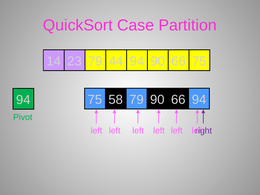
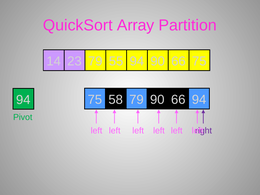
Case: Case -> Array (136, 25)
44: 44 -> 55 (116, 61)
